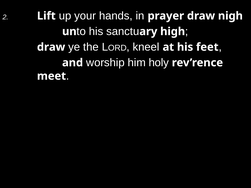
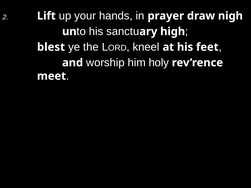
draw: draw -> blest (51, 47)
